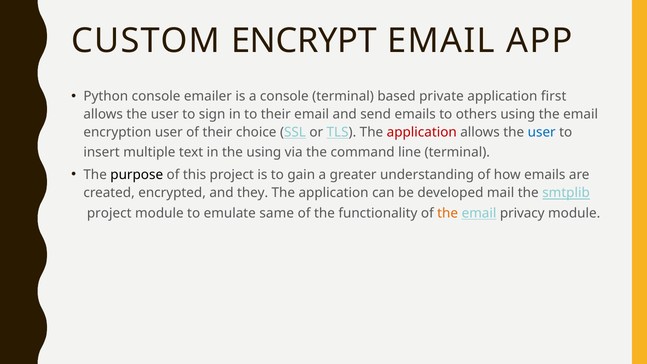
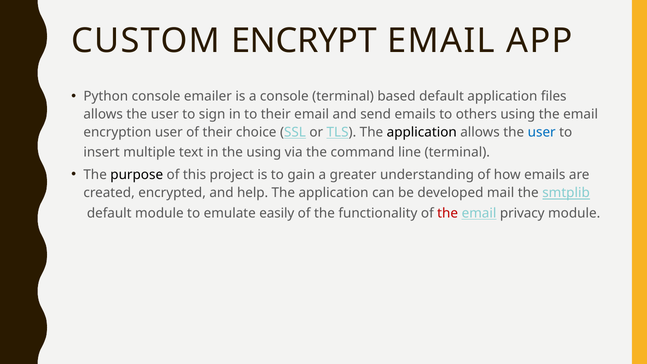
based private: private -> default (442, 96)
first: first -> files (554, 96)
application colour: red -> black (422, 132)
they: they -> help (253, 193)
project: project -> default (109, 213)
same: same -> easily (277, 213)
the colour: orange -> red (448, 213)
